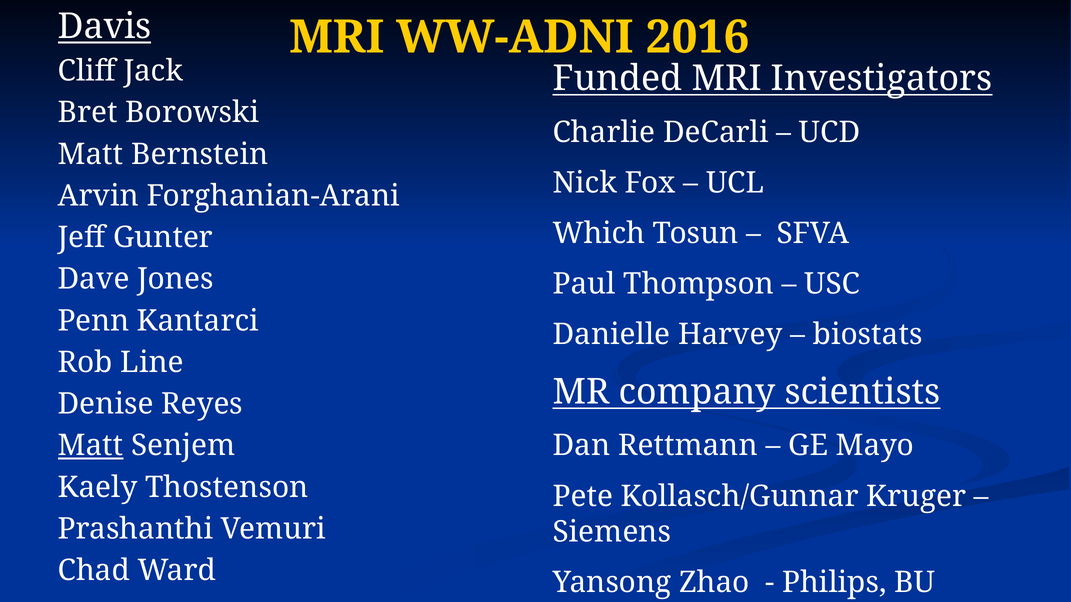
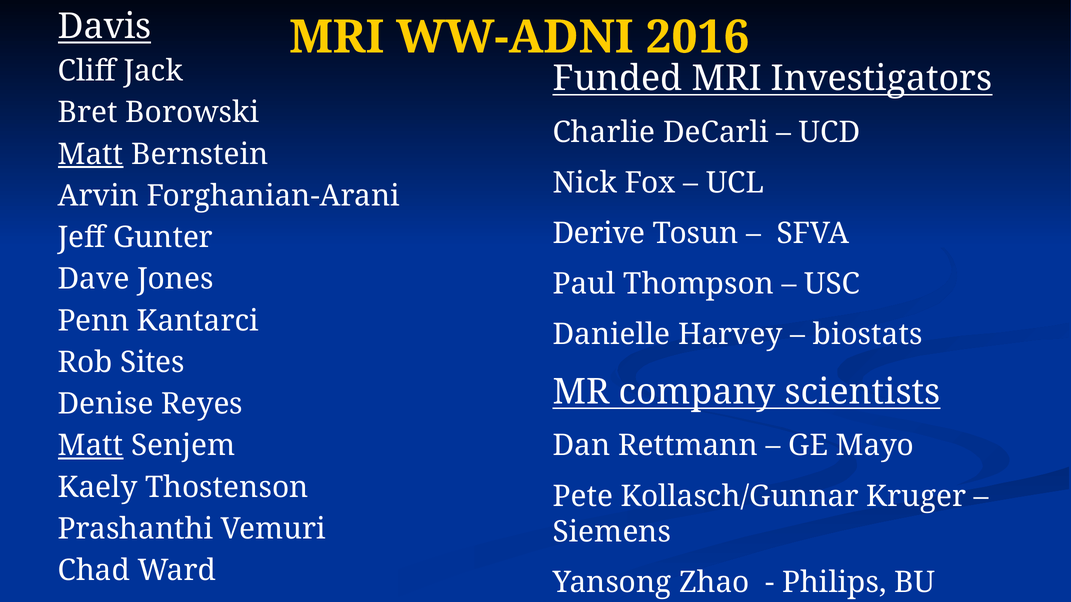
Matt underline: none -> present (91, 154)
Which: Which -> Derive (599, 234)
Line: Line -> Sites (152, 363)
